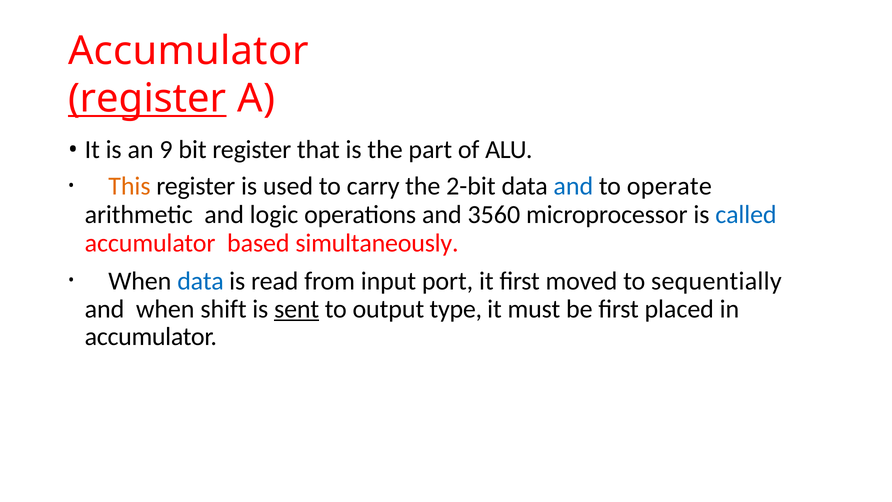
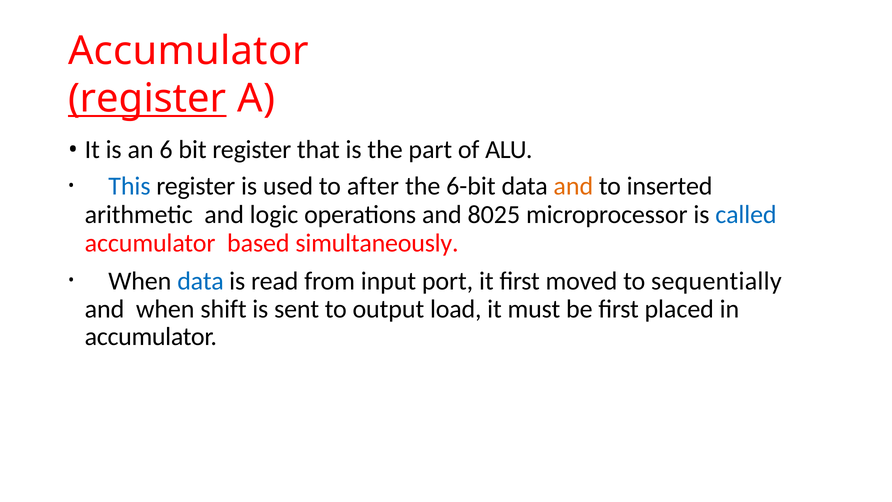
9: 9 -> 6 (166, 150)
This colour: orange -> blue (129, 186)
carry: carry -> after (373, 186)
2-bit: 2-bit -> 6-bit (471, 186)
and colour: blue -> orange (573, 186)
operate: operate -> inserted (670, 186)
3560: 3560 -> 8025 (494, 215)
sent underline: present -> none (297, 309)
type: type -> load (456, 309)
